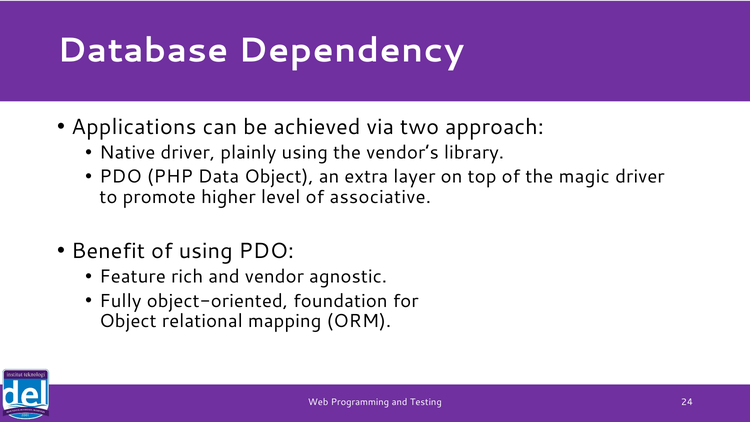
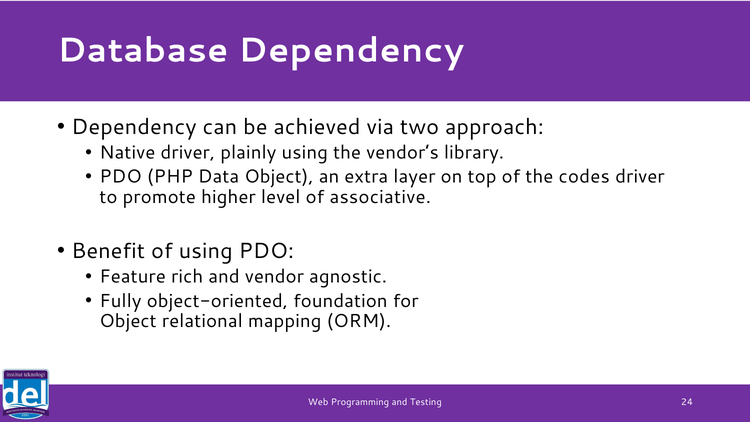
Applications: Applications -> Dependency (134, 127)
magic: magic -> codes (584, 177)
